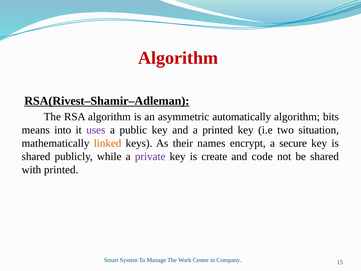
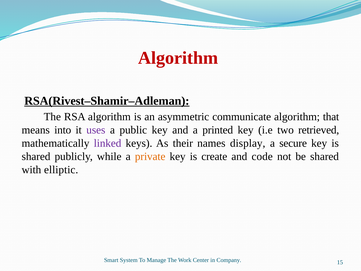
automatically: automatically -> communicate (242, 117)
bits: bits -> that (331, 117)
situation: situation -> retrieved (319, 130)
linked colour: orange -> purple (108, 143)
encrypt: encrypt -> display (248, 143)
private colour: purple -> orange (150, 156)
with printed: printed -> elliptic (61, 170)
